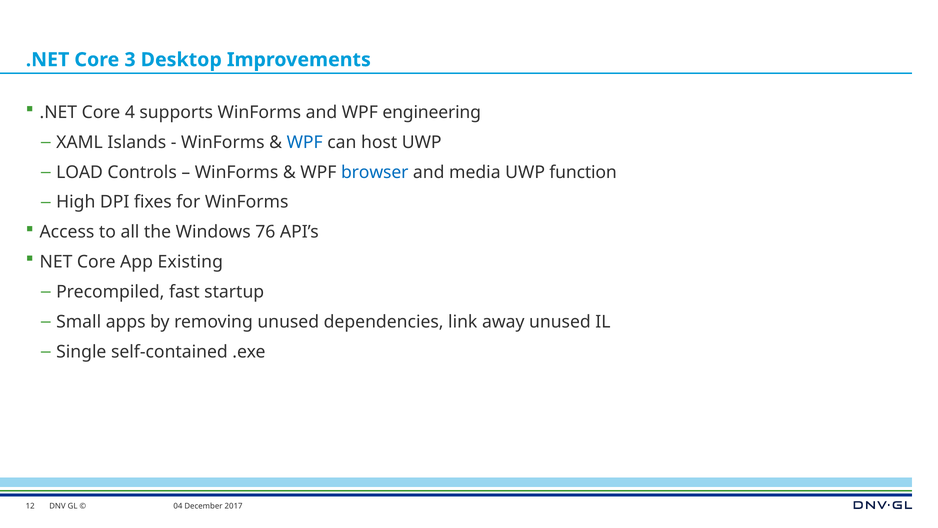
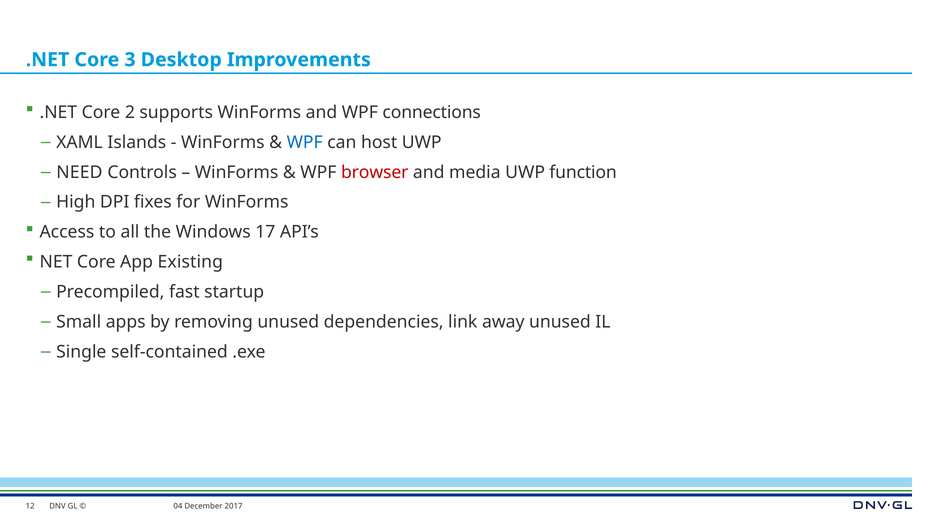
4: 4 -> 2 (130, 112)
engineering: engineering -> connections (432, 112)
LOAD: LOAD -> NEED (79, 172)
browser colour: blue -> red (375, 172)
76: 76 -> 17 (265, 232)
